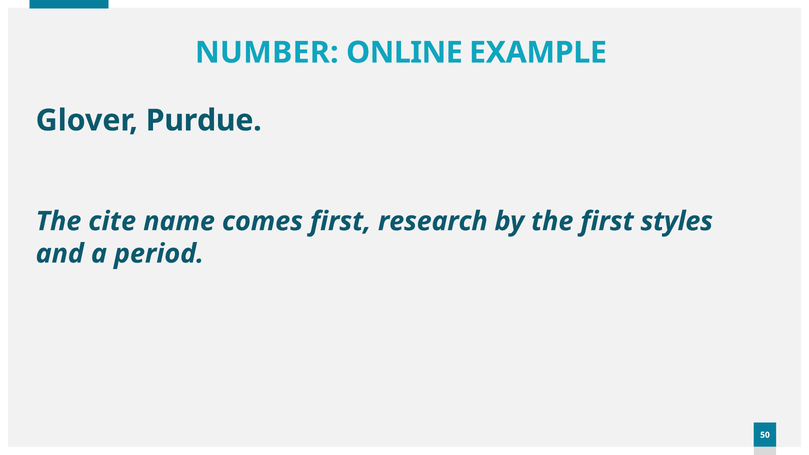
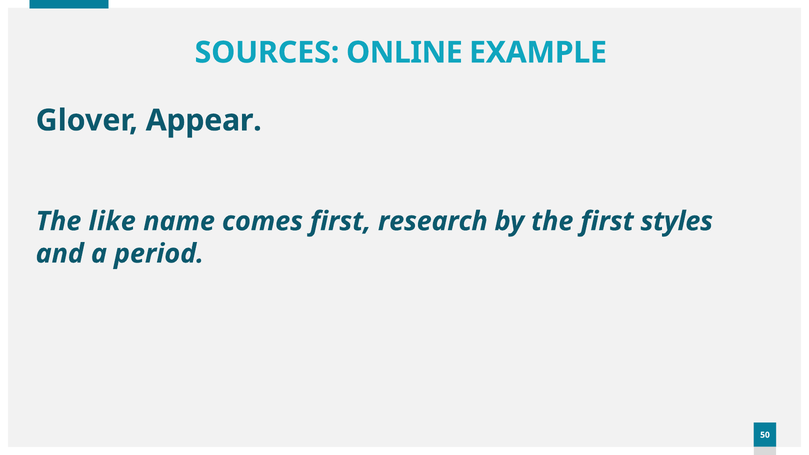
NUMBER: NUMBER -> SOURCES (267, 53)
Purdue: Purdue -> Appear (204, 120)
cite: cite -> like (112, 221)
